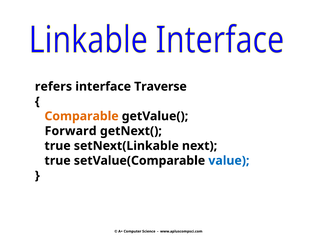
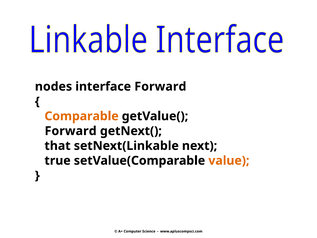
refers: refers -> nodes (54, 86)
interface Traverse: Traverse -> Forward (160, 86)
true: true -> that (58, 146)
value colour: blue -> orange (229, 160)
